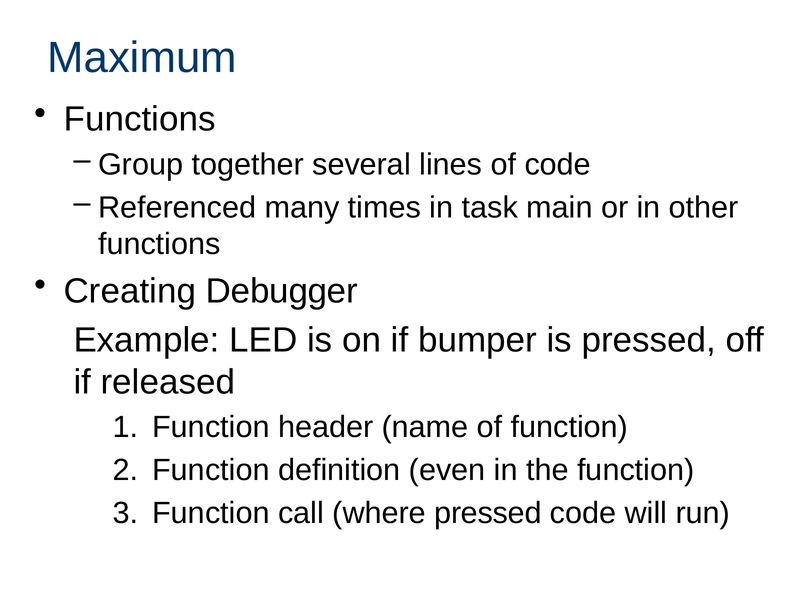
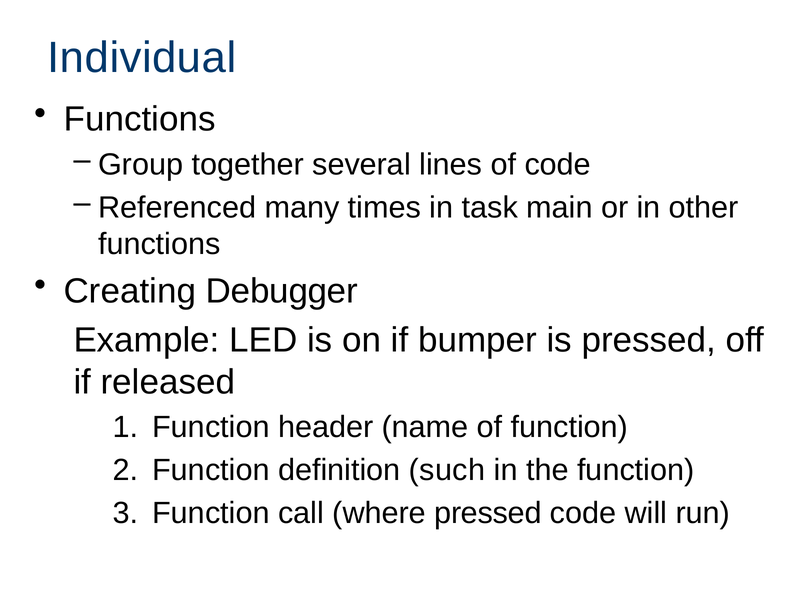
Maximum: Maximum -> Individual (142, 58)
even: even -> such (447, 470)
